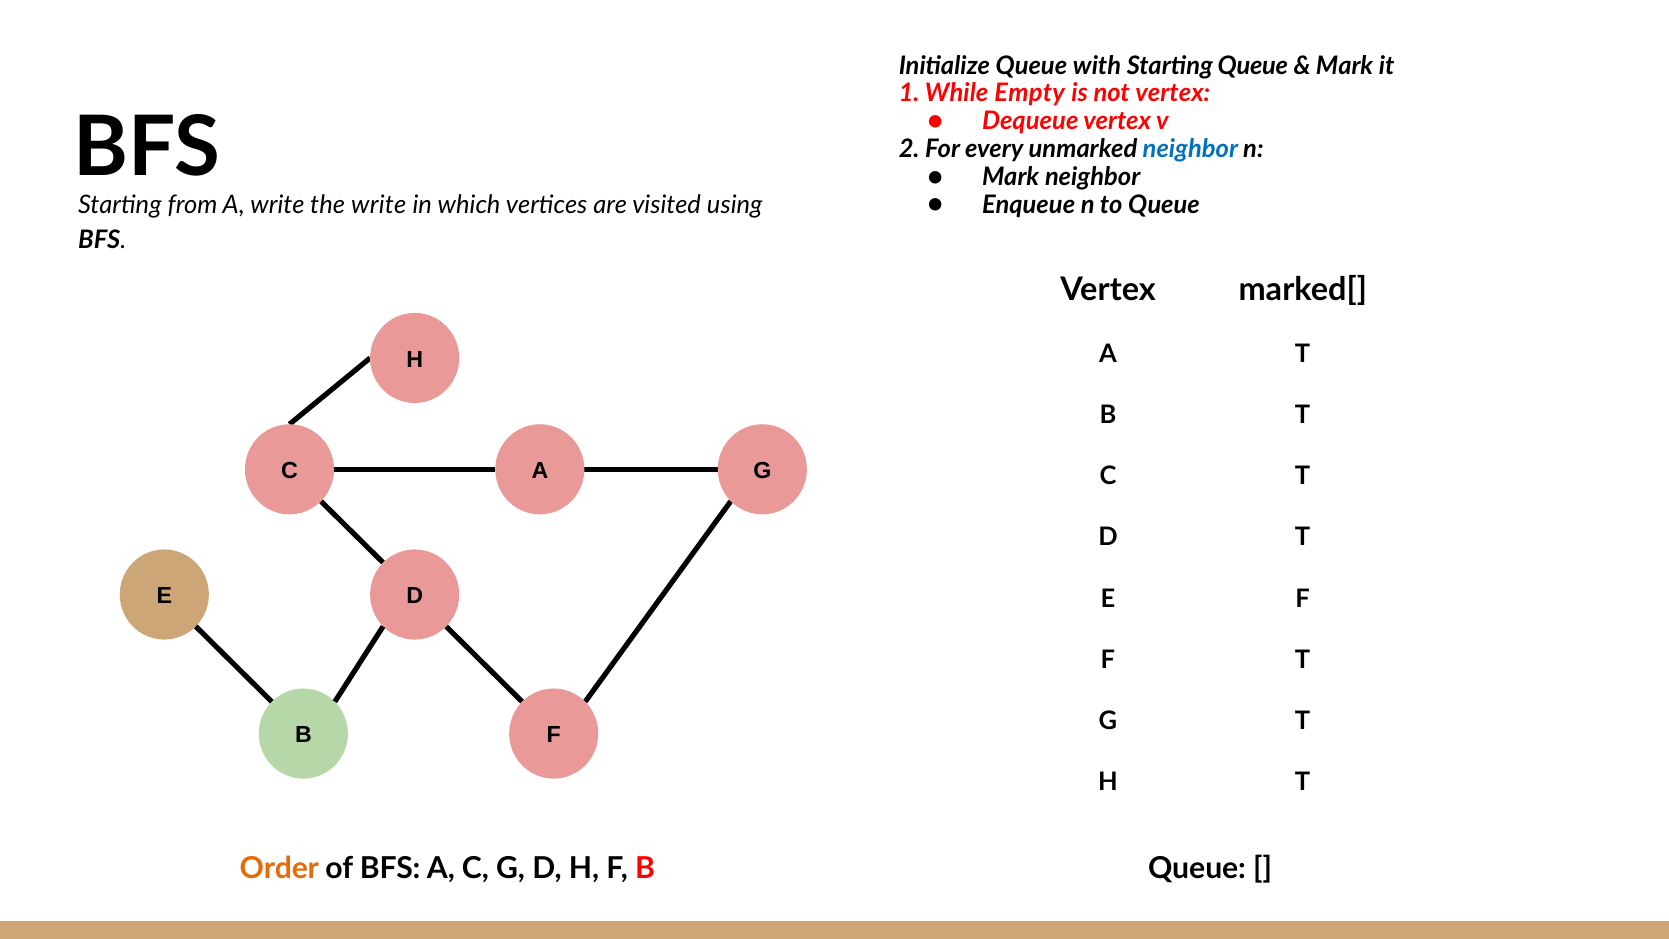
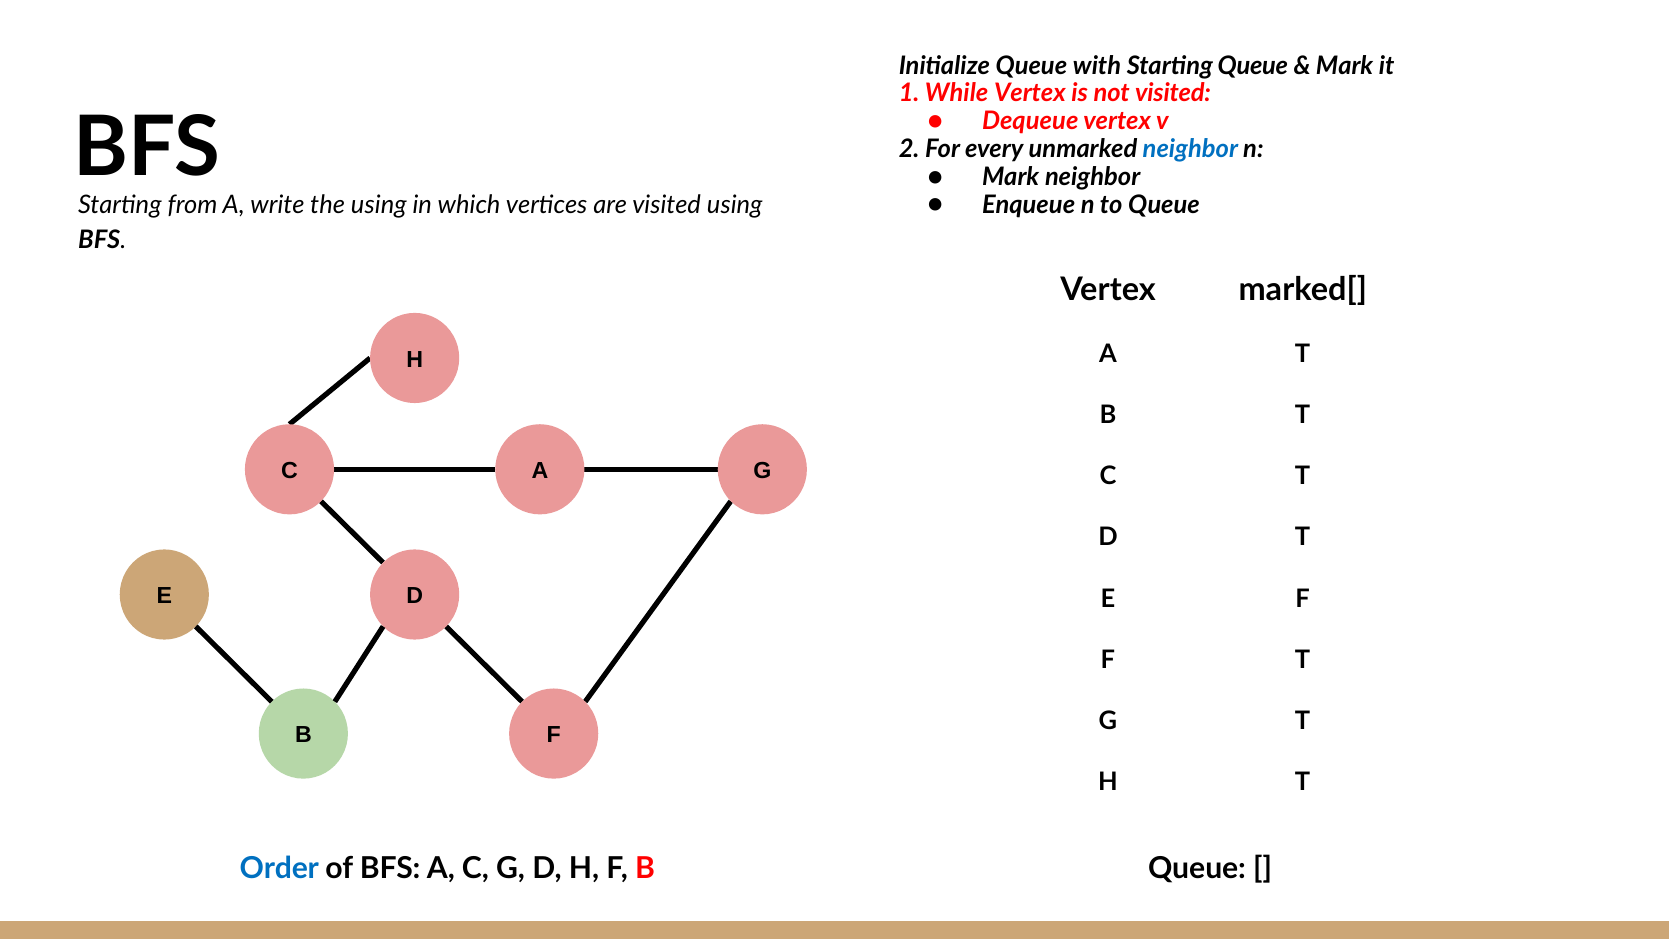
While Empty: Empty -> Vertex (1030, 94)
not vertex: vertex -> visited (1173, 94)
the write: write -> using (379, 205)
Order colour: orange -> blue (279, 868)
